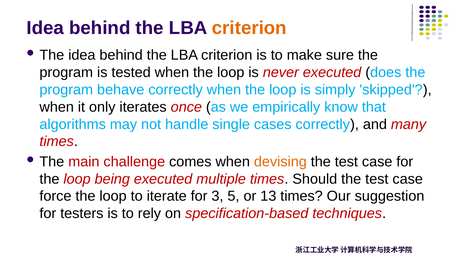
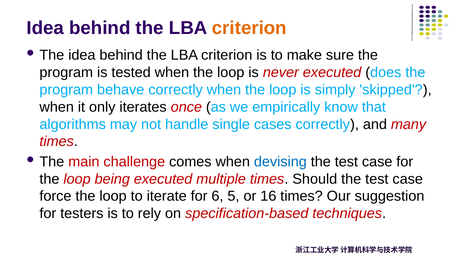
devising colour: orange -> blue (280, 162)
3: 3 -> 6 (217, 196)
13: 13 -> 16 (268, 196)
